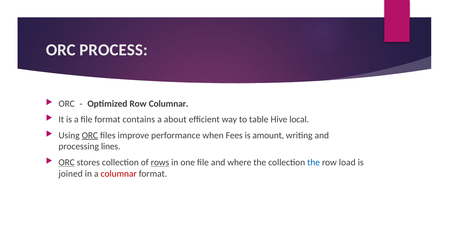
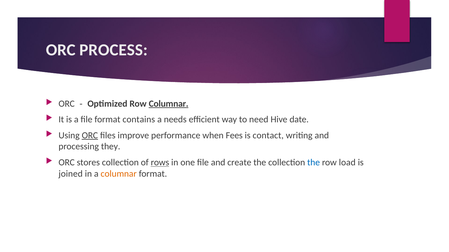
Columnar underline: none -> present (169, 104)
about: about -> needs (175, 120)
table: table -> need (259, 120)
local: local -> date (299, 120)
amount: amount -> contact (268, 136)
lines: lines -> they (111, 147)
ORC underline: present -> none (67, 163)
where: where -> create (239, 163)
columnar colour: red -> orange (119, 174)
